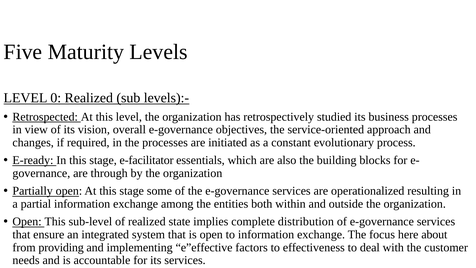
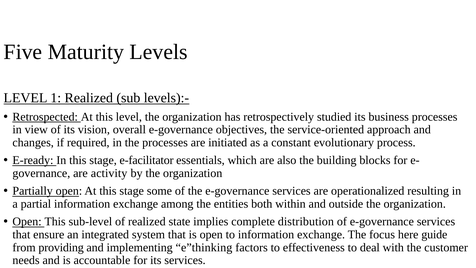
0: 0 -> 1 (56, 98)
through: through -> activity (109, 173)
about: about -> guide (434, 234)
e”effective: e”effective -> e”thinking (204, 247)
